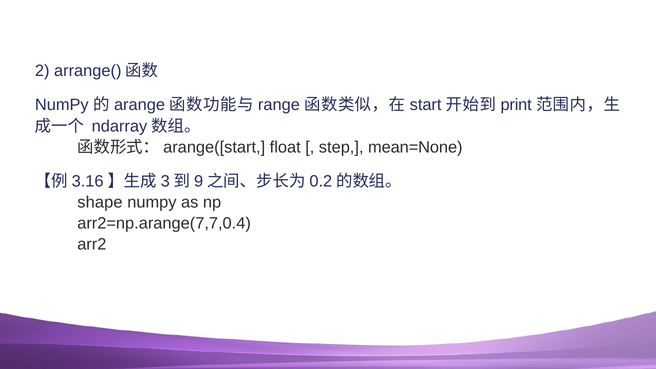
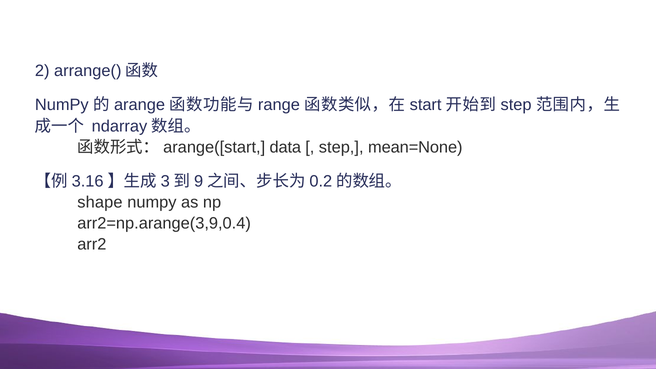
print: print -> step (516, 105)
float: float -> data (285, 147)
arr2=np.arange(7,7,0.4: arr2=np.arange(7,7,0.4 -> arr2=np.arange(3,9,0.4 (164, 223)
